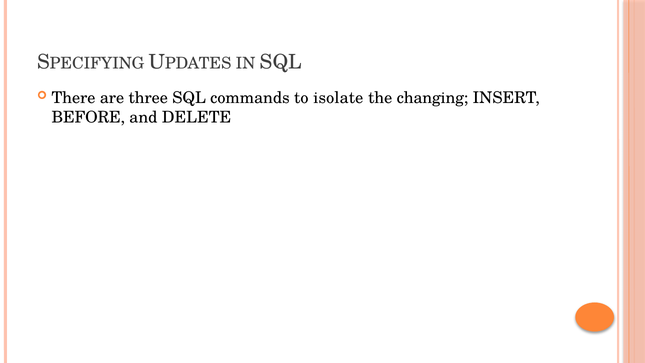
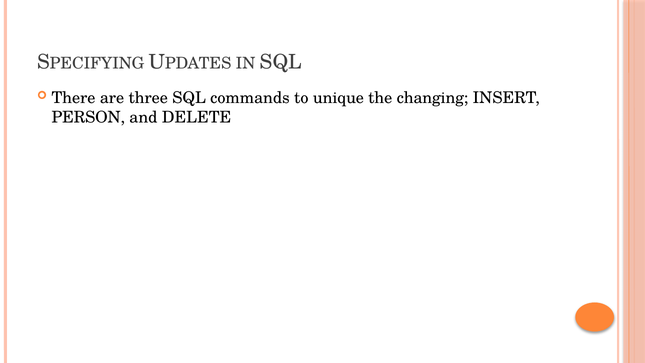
isolate: isolate -> unique (338, 98)
BEFORE: BEFORE -> PERSON (88, 117)
